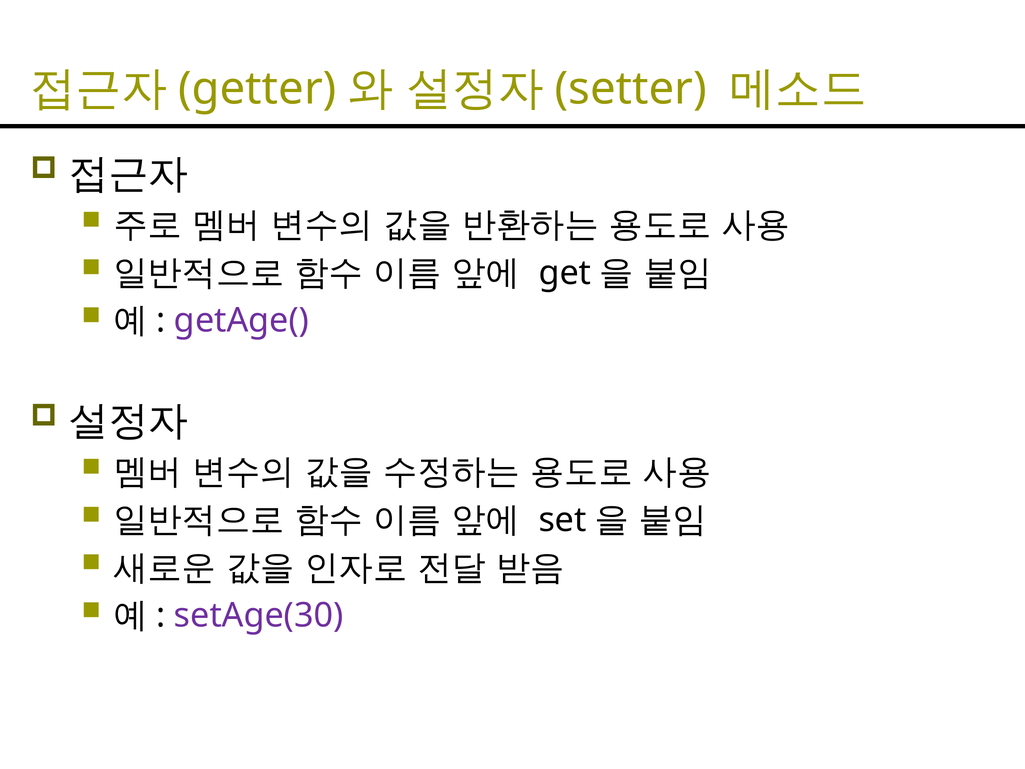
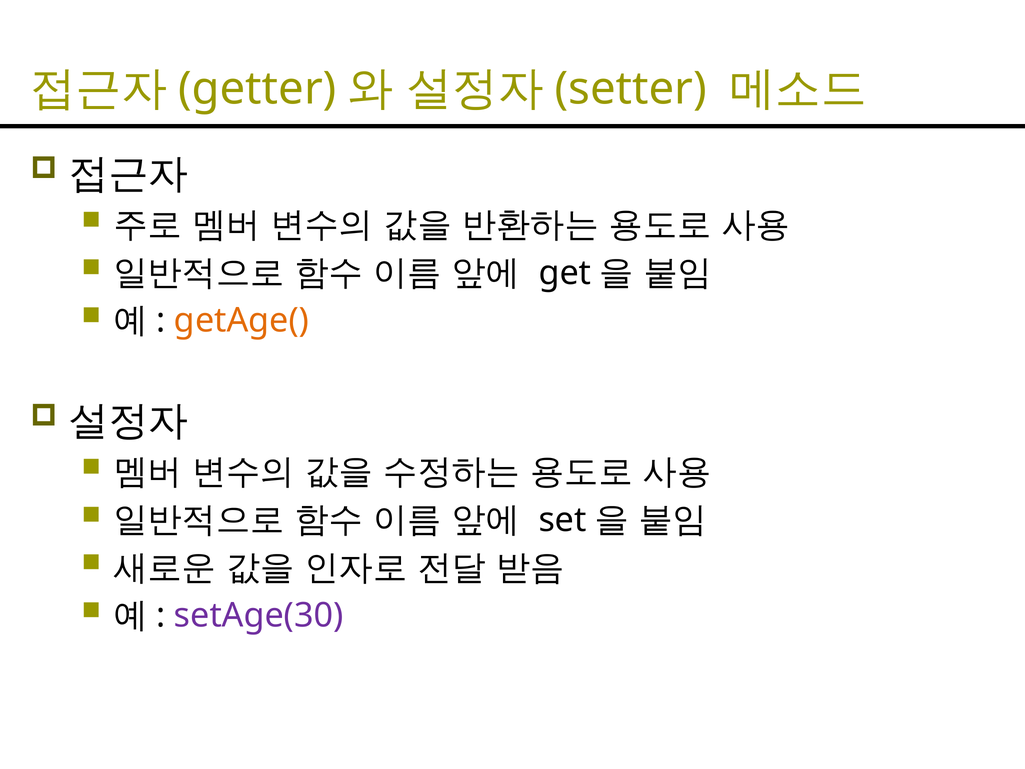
getAge( colour: purple -> orange (242, 321)
